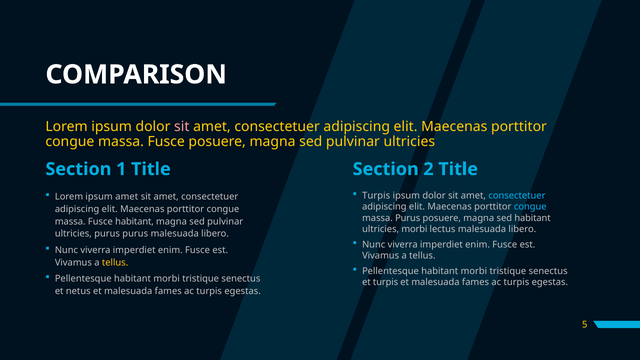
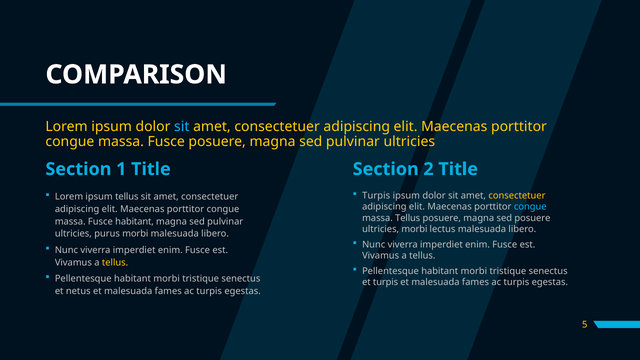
sit colour: pink -> light blue (182, 127)
consectetuer colour: light blue -> yellow (517, 196)
ipsum amet: amet -> tellus (127, 197)
massa Purus: Purus -> Tellus (408, 218)
sed habitant: habitant -> posuere (532, 218)
purus purus: purus -> morbi (135, 234)
